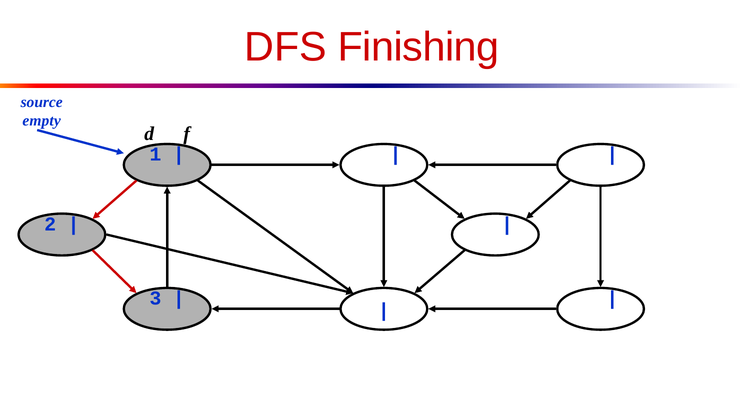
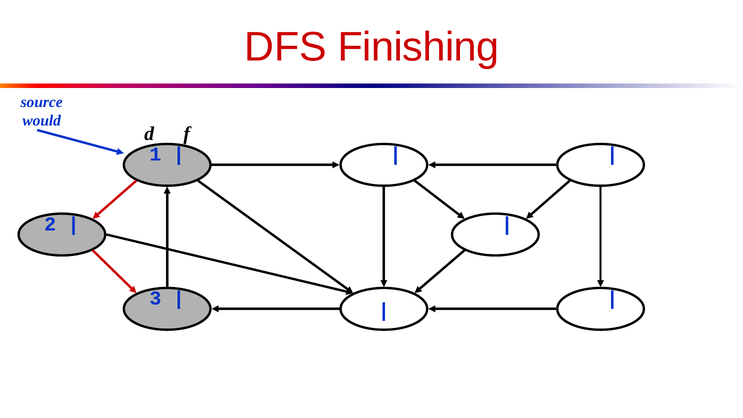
empty: empty -> would (42, 121)
